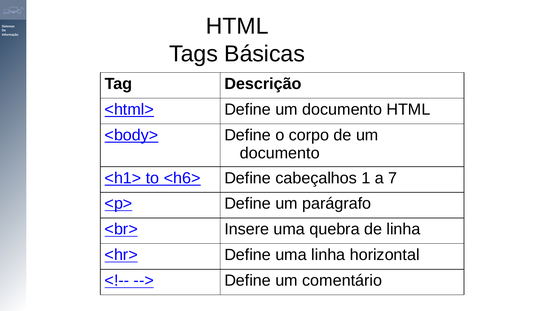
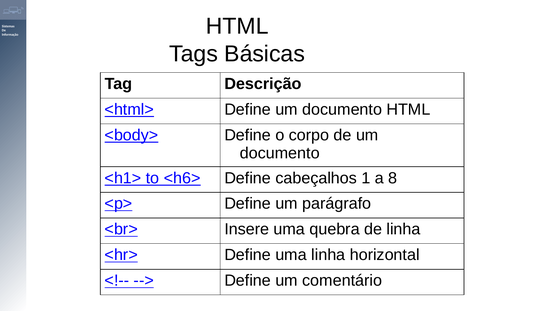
7: 7 -> 8 (393, 178)
